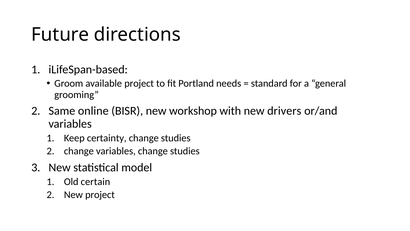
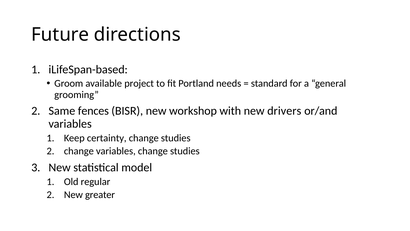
online: online -> fences (93, 111)
certain: certain -> regular (96, 181)
New project: project -> greater (100, 195)
